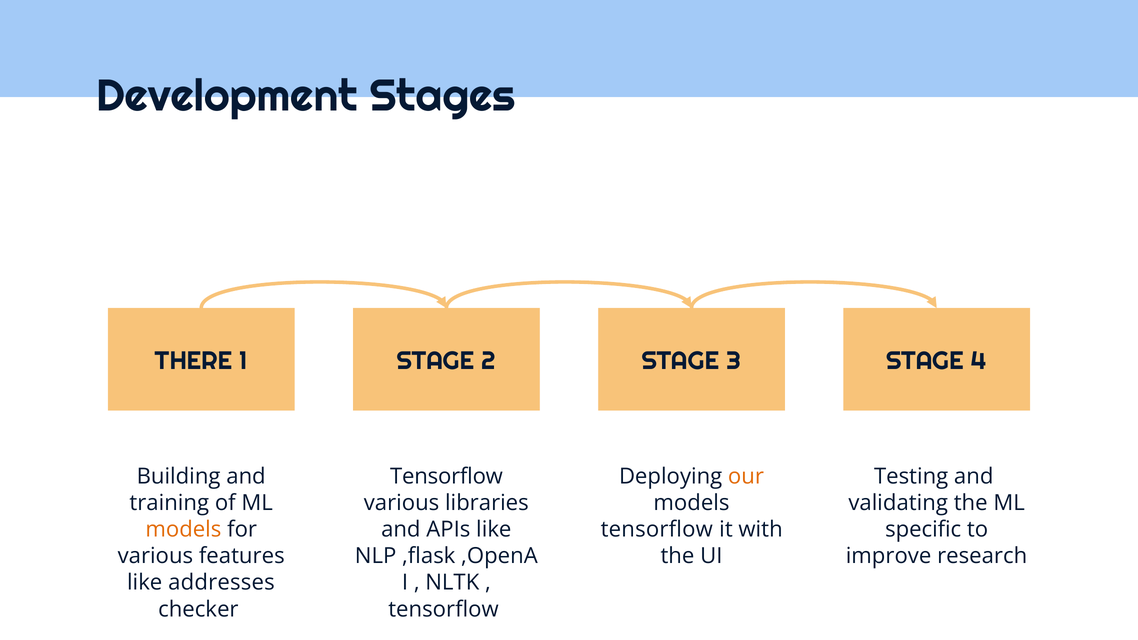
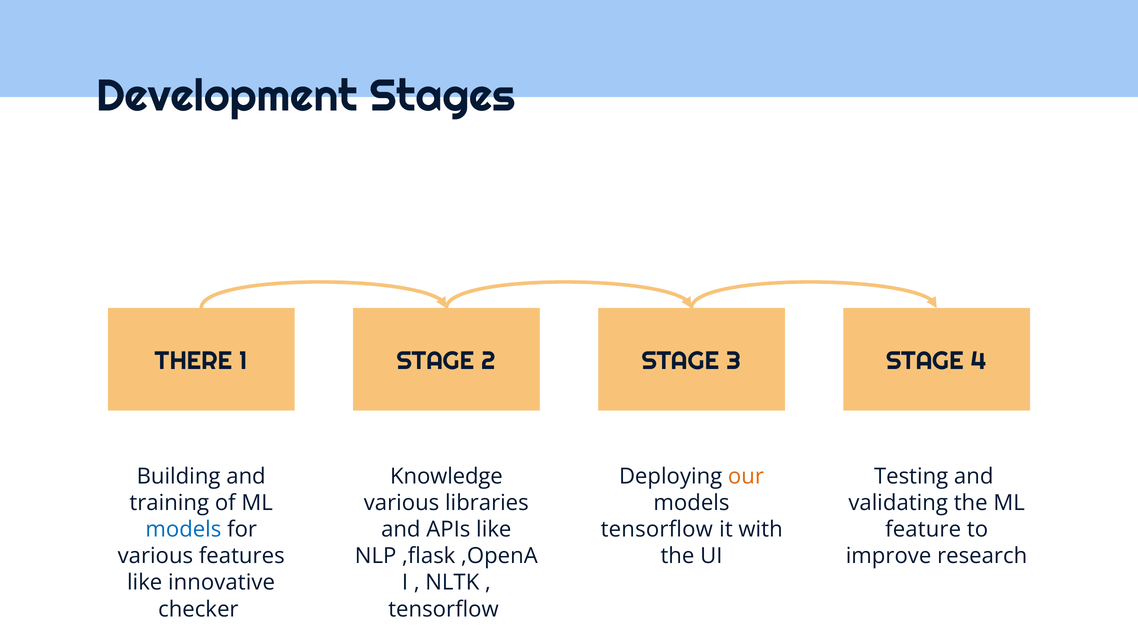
Tensorflow: Tensorflow -> Knowledge (446, 477)
models colour: orange -> blue (183, 530)
specific: specific -> feature (923, 530)
addresses: addresses -> innovative (222, 583)
